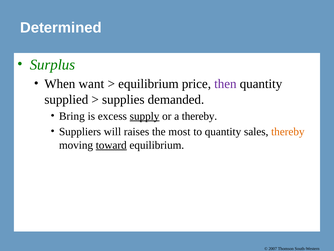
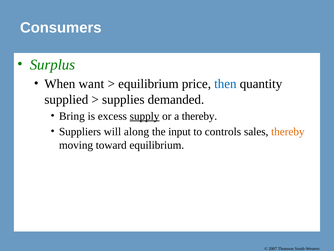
Determined: Determined -> Consumers (61, 28)
then colour: purple -> blue (225, 84)
raises: raises -> along (136, 131)
most: most -> input (180, 131)
to quantity: quantity -> controls (223, 131)
toward underline: present -> none (111, 145)
